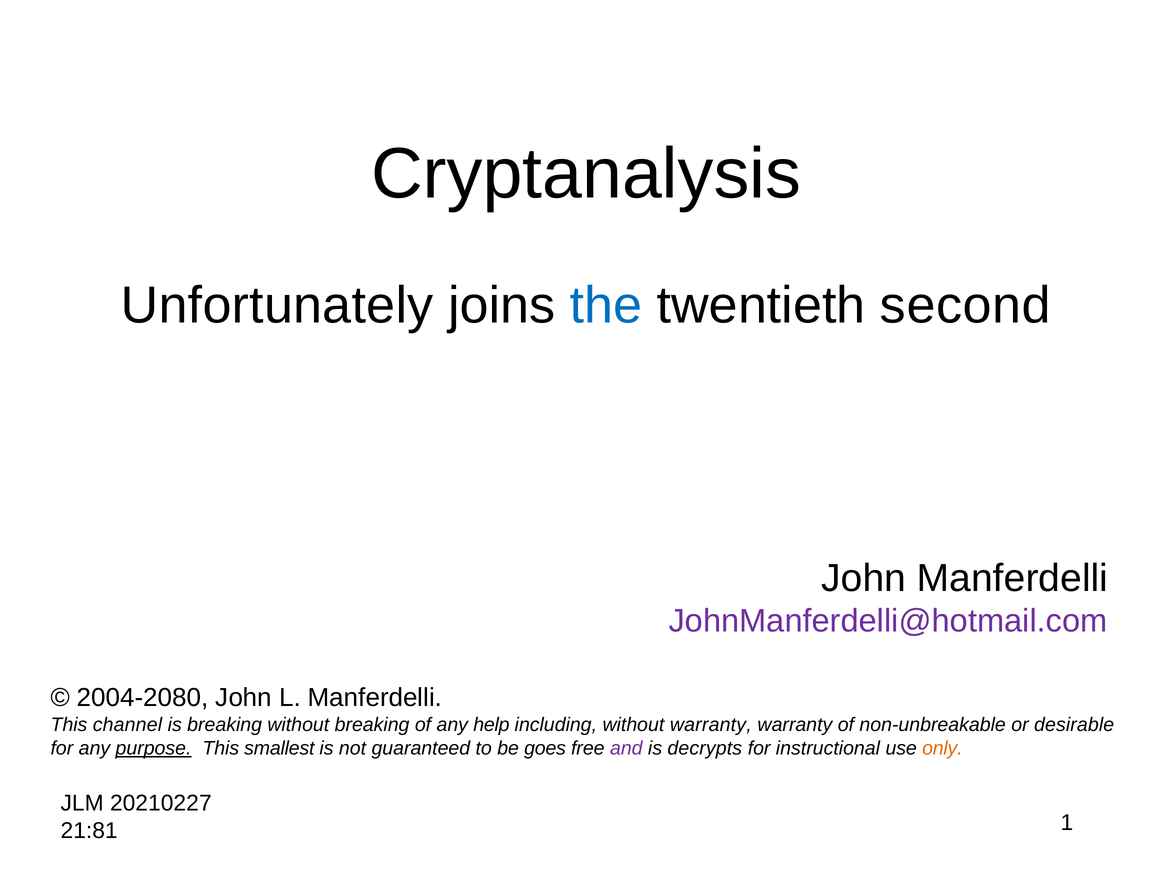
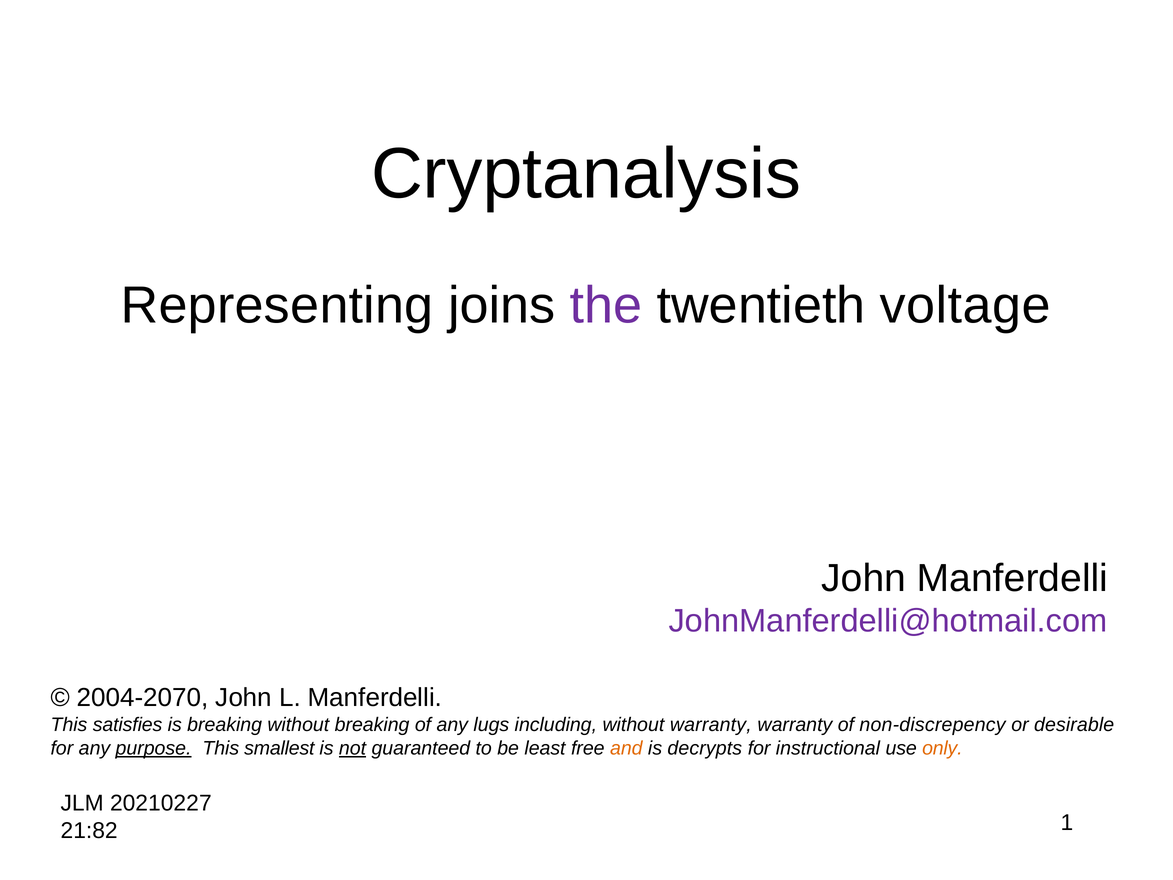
Unfortunately: Unfortunately -> Representing (277, 305)
the colour: blue -> purple (606, 305)
second: second -> voltage (965, 305)
2004-2080: 2004-2080 -> 2004-2070 (143, 698)
channel: channel -> satisfies (128, 725)
help: help -> lugs (491, 725)
non-unbreakable: non-unbreakable -> non-discrepency (933, 725)
not underline: none -> present (353, 748)
goes: goes -> least (545, 748)
and colour: purple -> orange (626, 748)
21:81: 21:81 -> 21:82 (89, 831)
